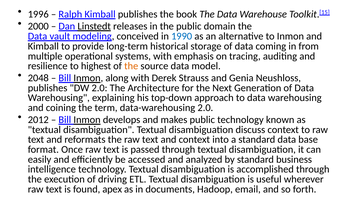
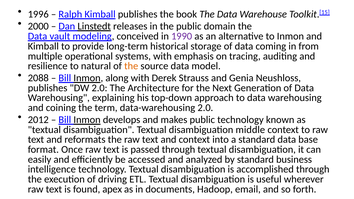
1990 colour: blue -> purple (182, 36)
highest: highest -> natural (96, 66)
2048: 2048 -> 2088 (38, 78)
discuss: discuss -> middle (250, 130)
